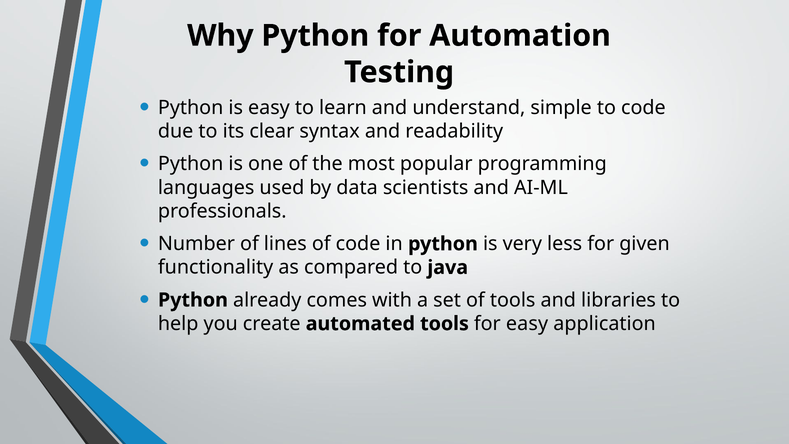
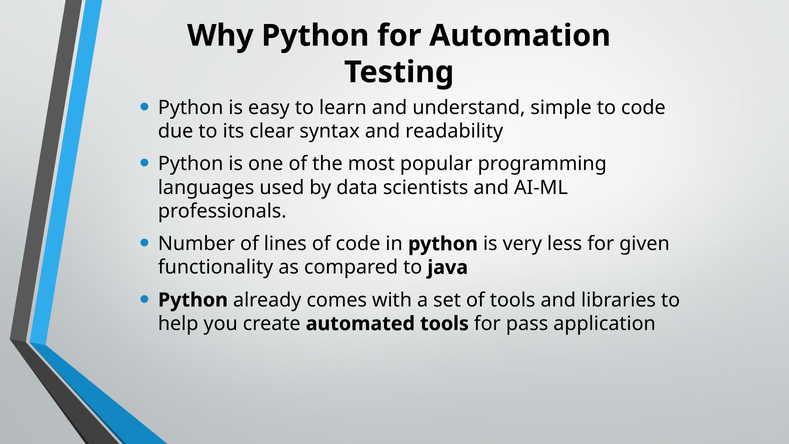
for easy: easy -> pass (527, 324)
